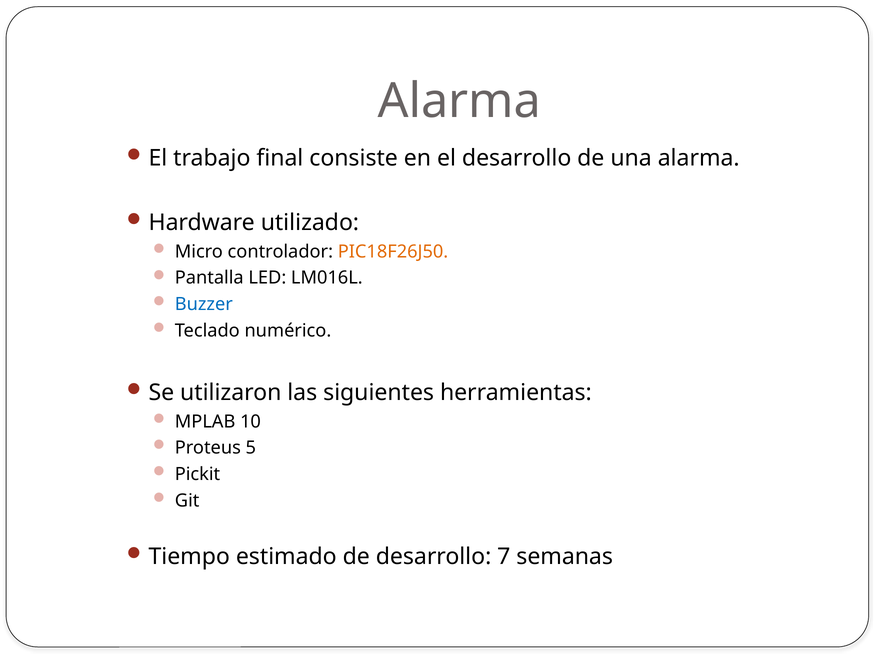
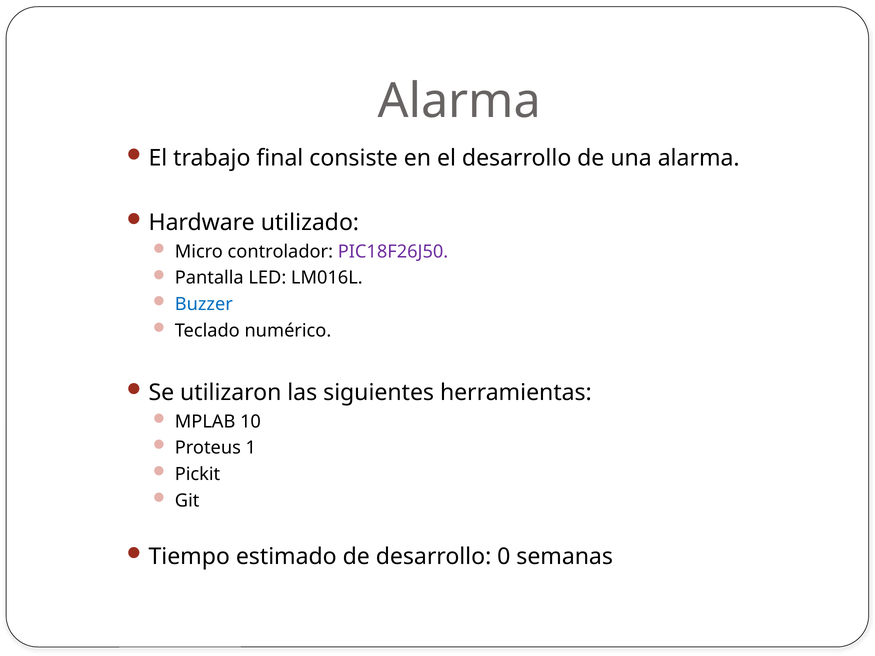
PIC18F26J50 colour: orange -> purple (393, 252)
5: 5 -> 1 (251, 448)
7: 7 -> 0 (504, 557)
